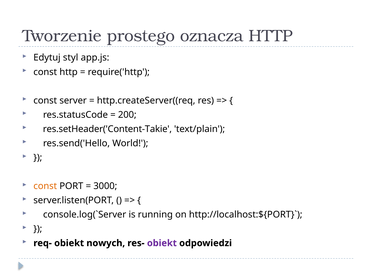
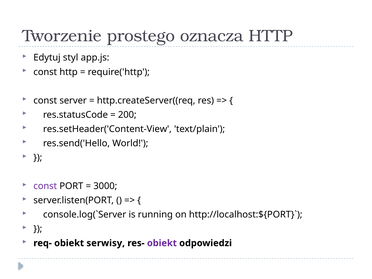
res.setHeader('Content-Takie: res.setHeader('Content-Takie -> res.setHeader('Content-View (107, 129)
const colour: orange -> purple (45, 186)
nowych: nowych -> serwisy (106, 243)
